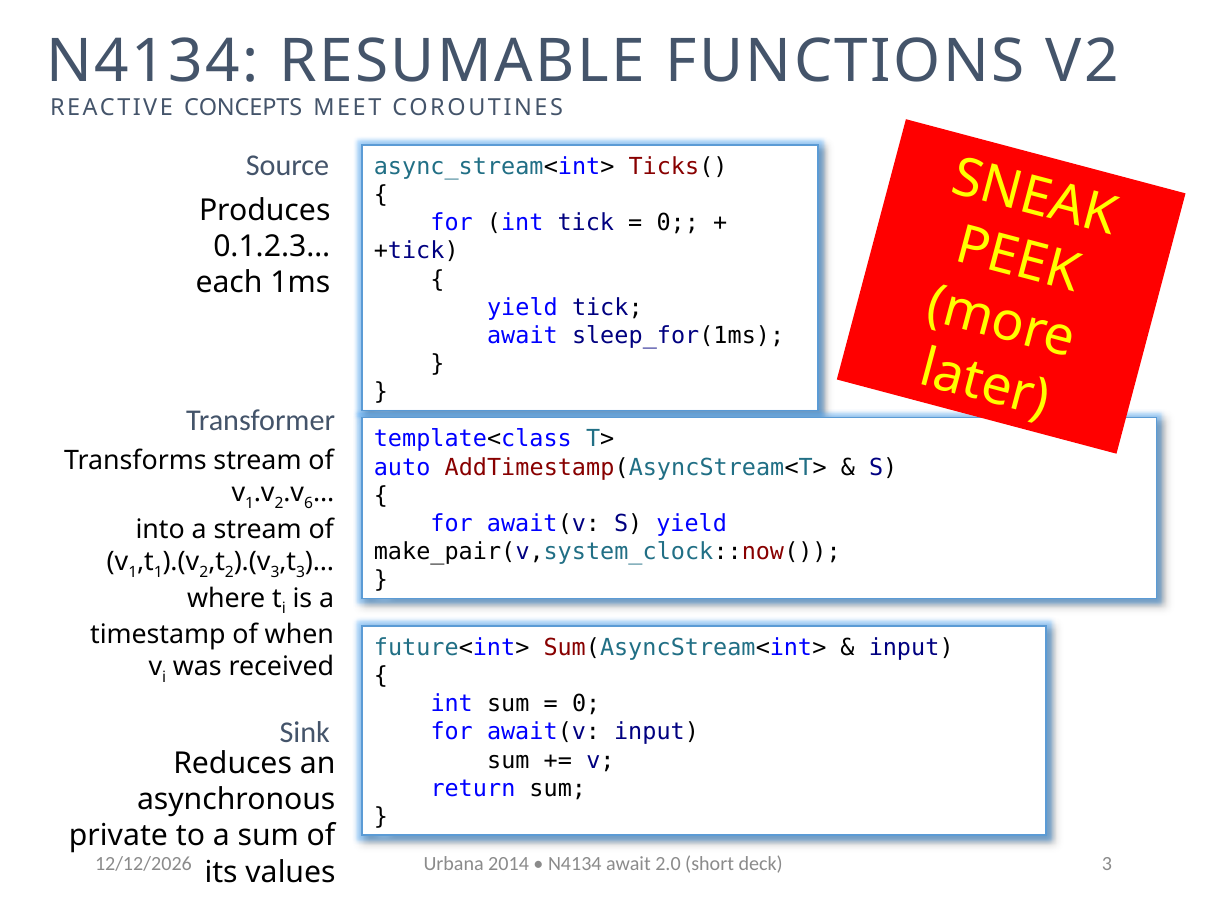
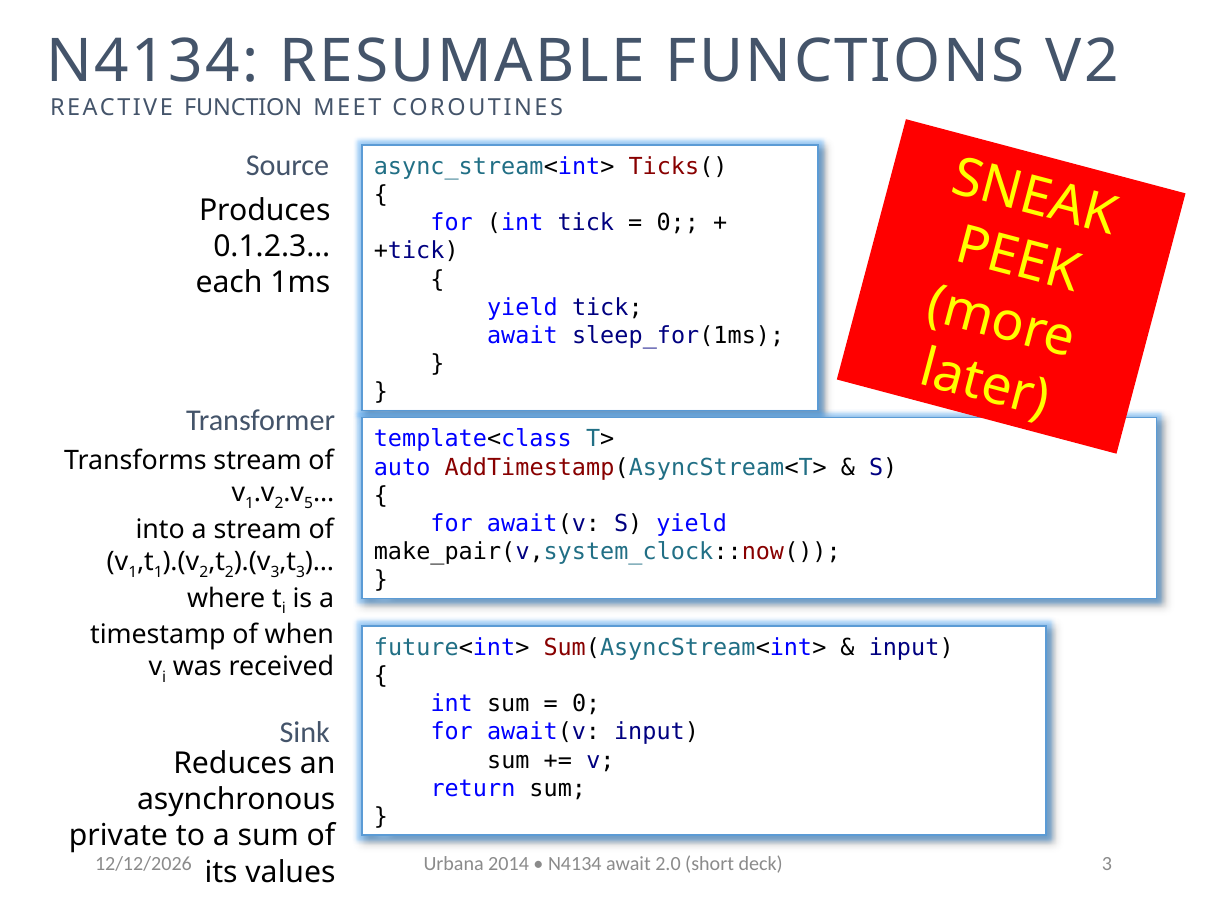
CONCEPTS: CONCEPTS -> FUNCTION (243, 108)
6: 6 -> 5 (309, 504)
